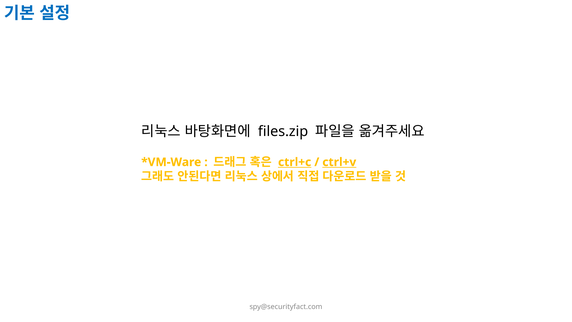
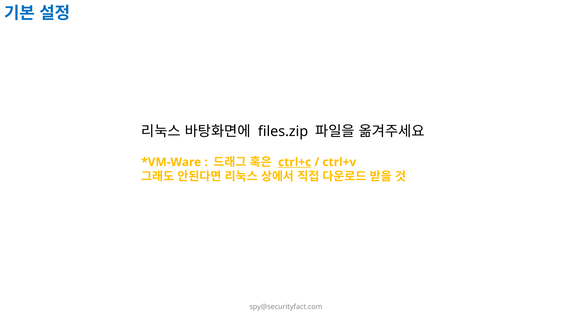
ctrl+v underline: present -> none (339, 162)
